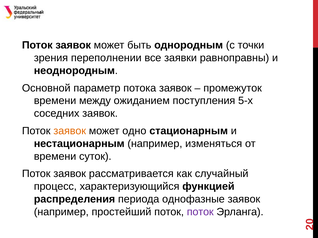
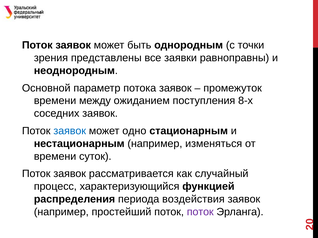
переполнении: переполнении -> представлены (106, 58)
5-х: 5-х -> 8-х (246, 101)
заявок colour: orange -> blue (70, 131)
однофазные: однофазные -> воздействия (193, 200)
